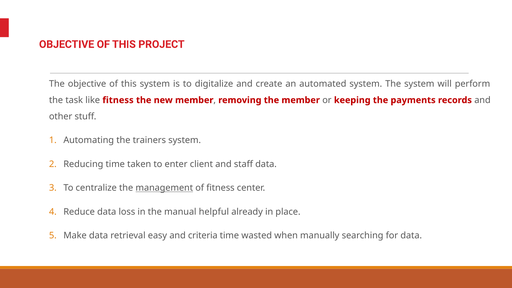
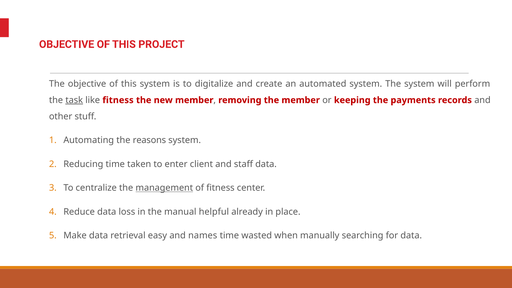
task underline: none -> present (74, 100)
trainers: trainers -> reasons (149, 140)
criteria: criteria -> names (203, 236)
